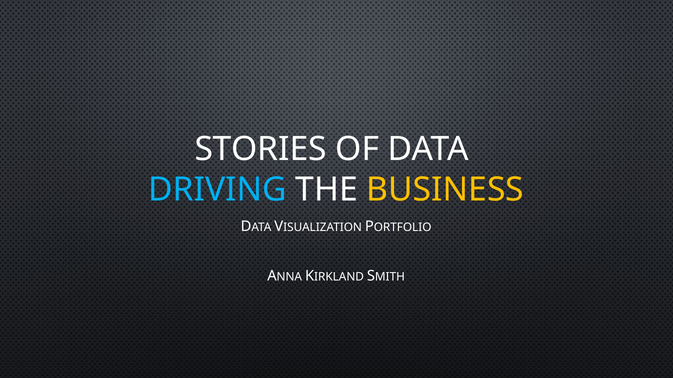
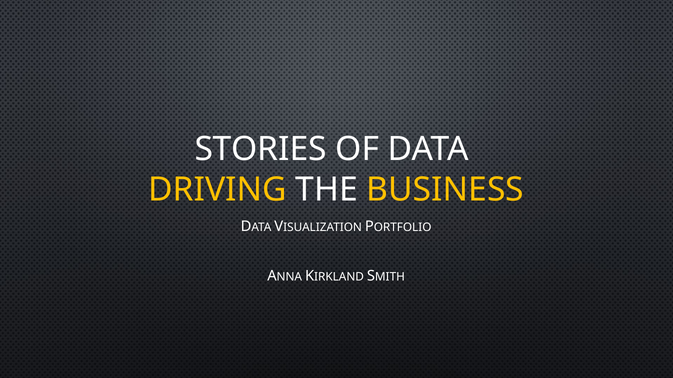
DRIVING colour: light blue -> yellow (217, 190)
